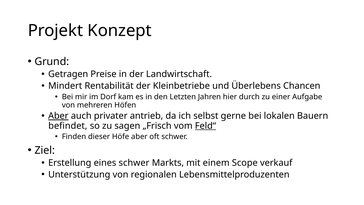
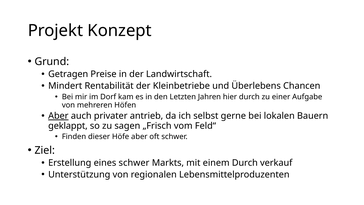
befindet: befindet -> geklappt (68, 126)
Feld“ underline: present -> none (205, 126)
einem Scope: Scope -> Durch (245, 163)
